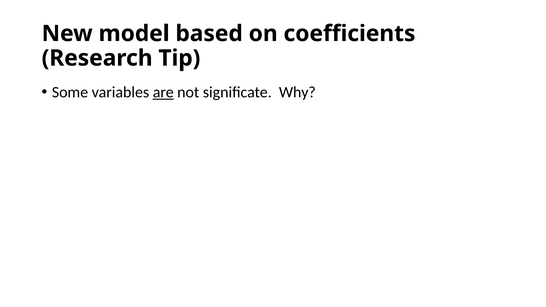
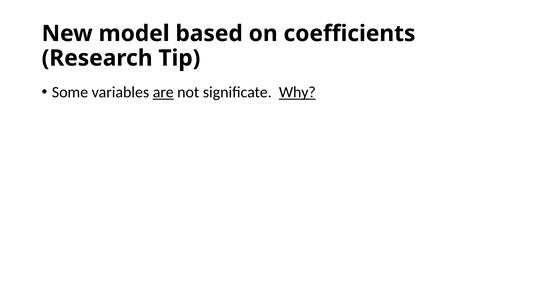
Why underline: none -> present (297, 92)
